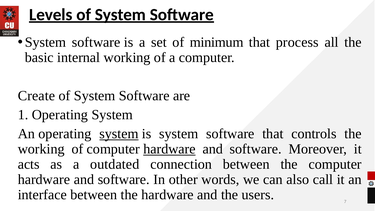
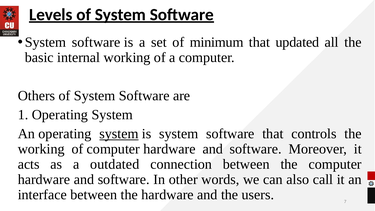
process: process -> updated (297, 42)
Create: Create -> Others (36, 96)
hardware underline: present -> none (169, 149)
